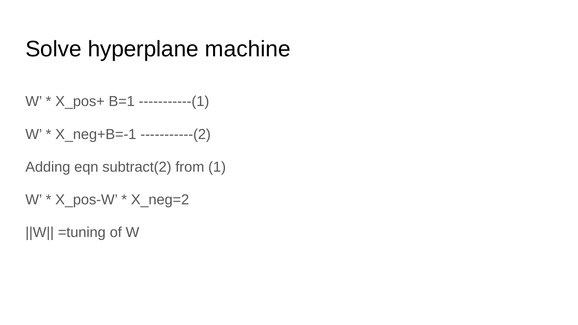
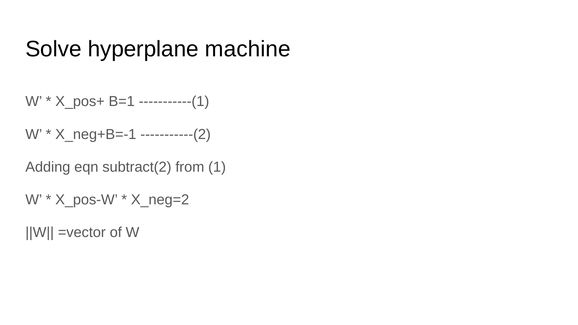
=tuning: =tuning -> =vector (82, 233)
